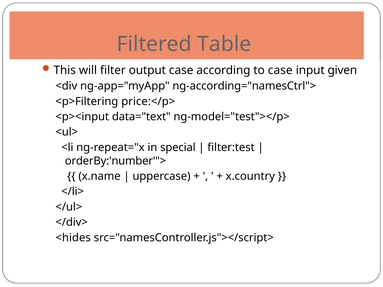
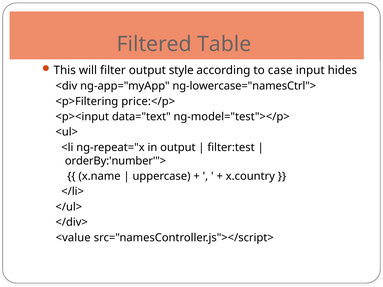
output case: case -> style (181, 70)
given: given -> hides (342, 70)
ng-according="namesCtrl">: ng-according="namesCtrl"> -> ng-lowercase="namesCtrl"> (244, 86)
in special: special -> output (178, 148)
<hides: <hides -> <value (73, 238)
